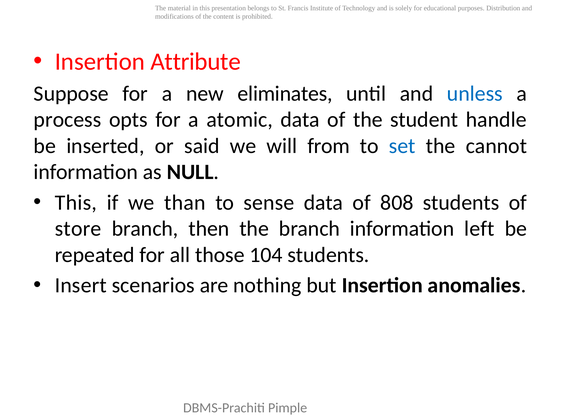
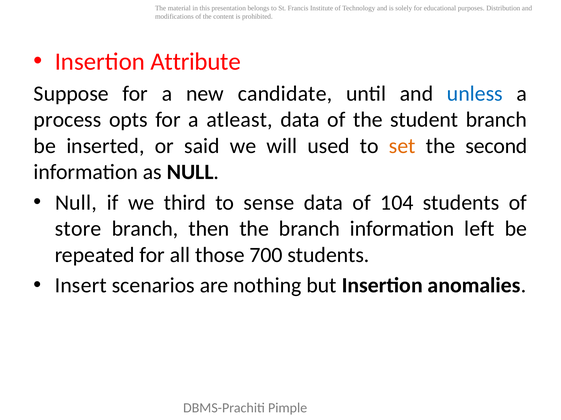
eliminates: eliminates -> candidate (285, 94)
atomic: atomic -> atleast (240, 120)
student handle: handle -> branch (496, 120)
from: from -> used (329, 146)
set colour: blue -> orange (402, 146)
cannot: cannot -> second (496, 146)
This: This -> Null (76, 203)
than: than -> third (185, 203)
808: 808 -> 104 (397, 203)
104: 104 -> 700 (266, 255)
